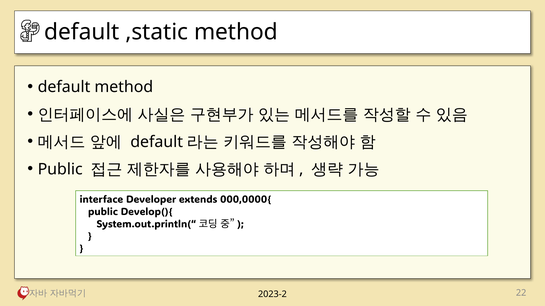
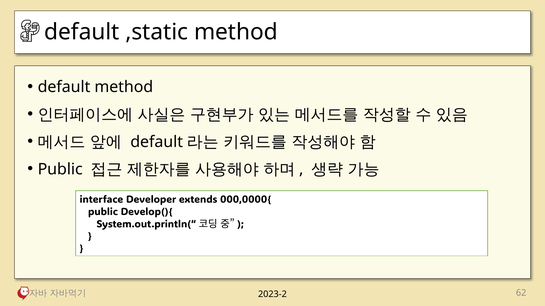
22: 22 -> 62 (521, 293)
